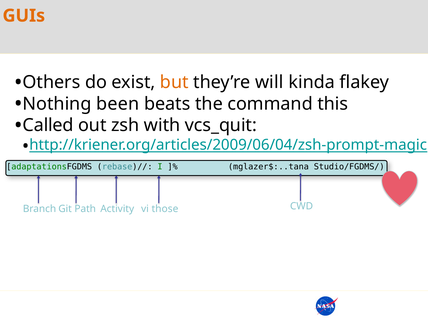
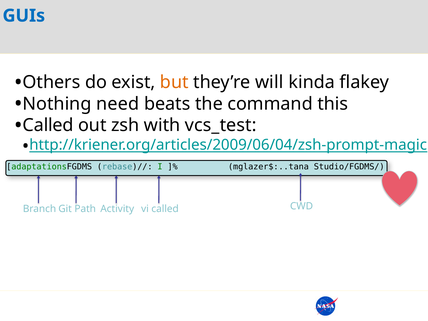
GUIs colour: orange -> blue (24, 16)
been: been -> need (118, 104)
vcs_quit: vcs_quit -> vcs_test (221, 125)
vi those: those -> called (165, 209)
